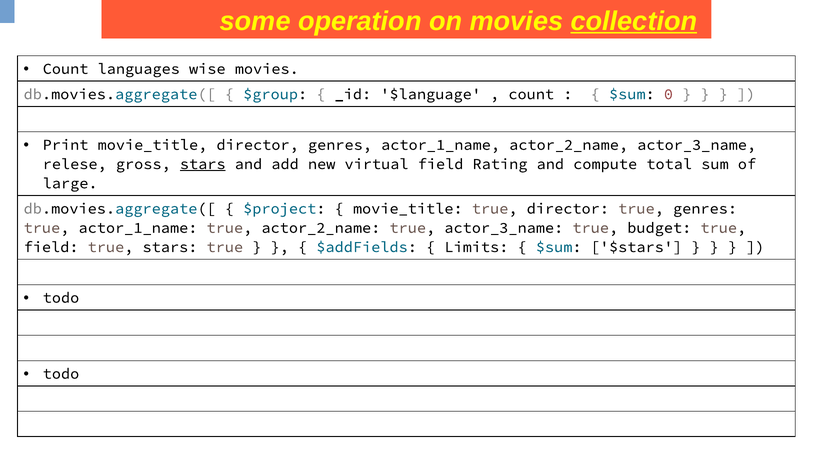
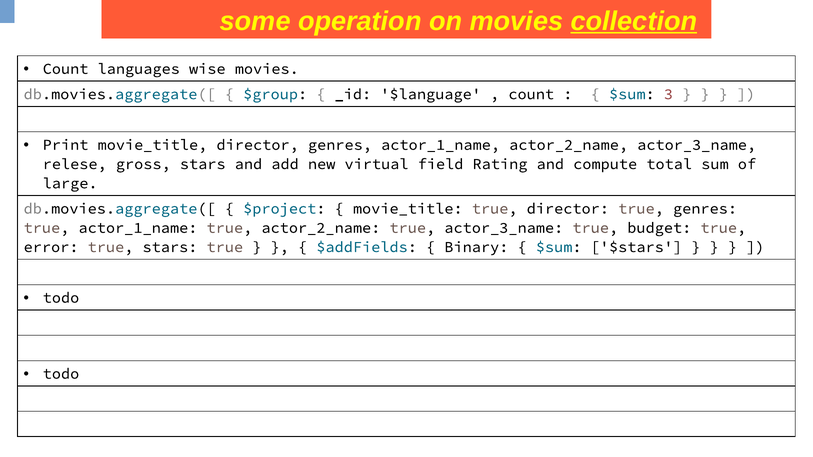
0: 0 -> 3 (668, 94)
stars underline: present -> none (203, 164)
field: field -> error (51, 247)
Limits: Limits -> Binary (476, 247)
